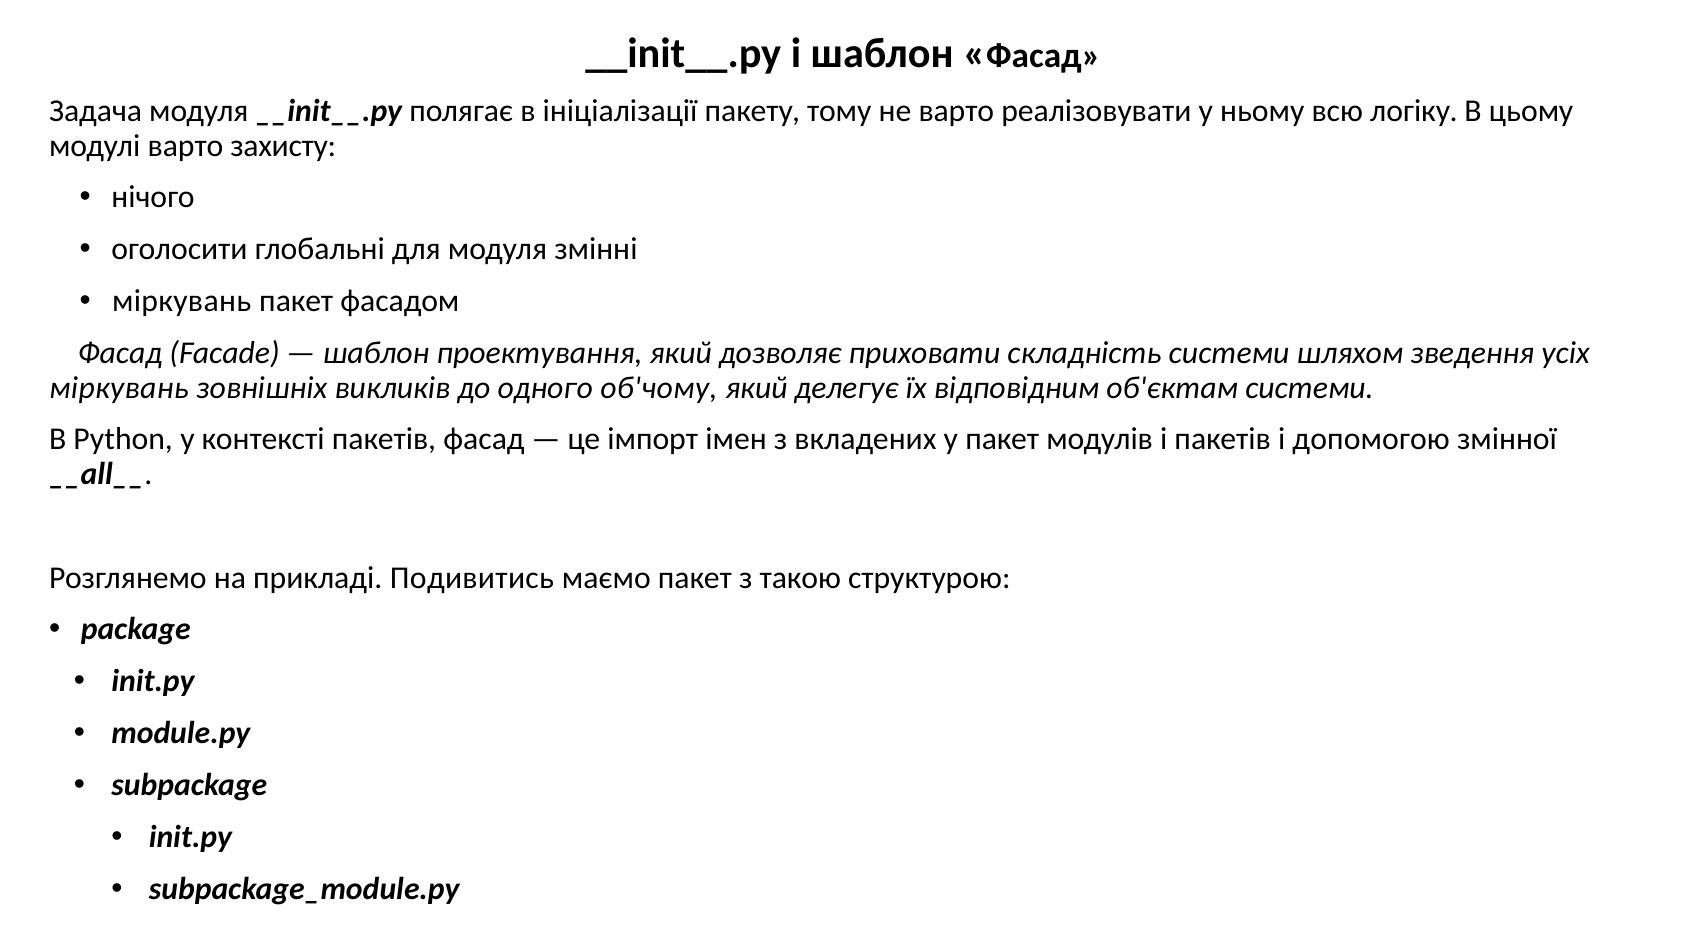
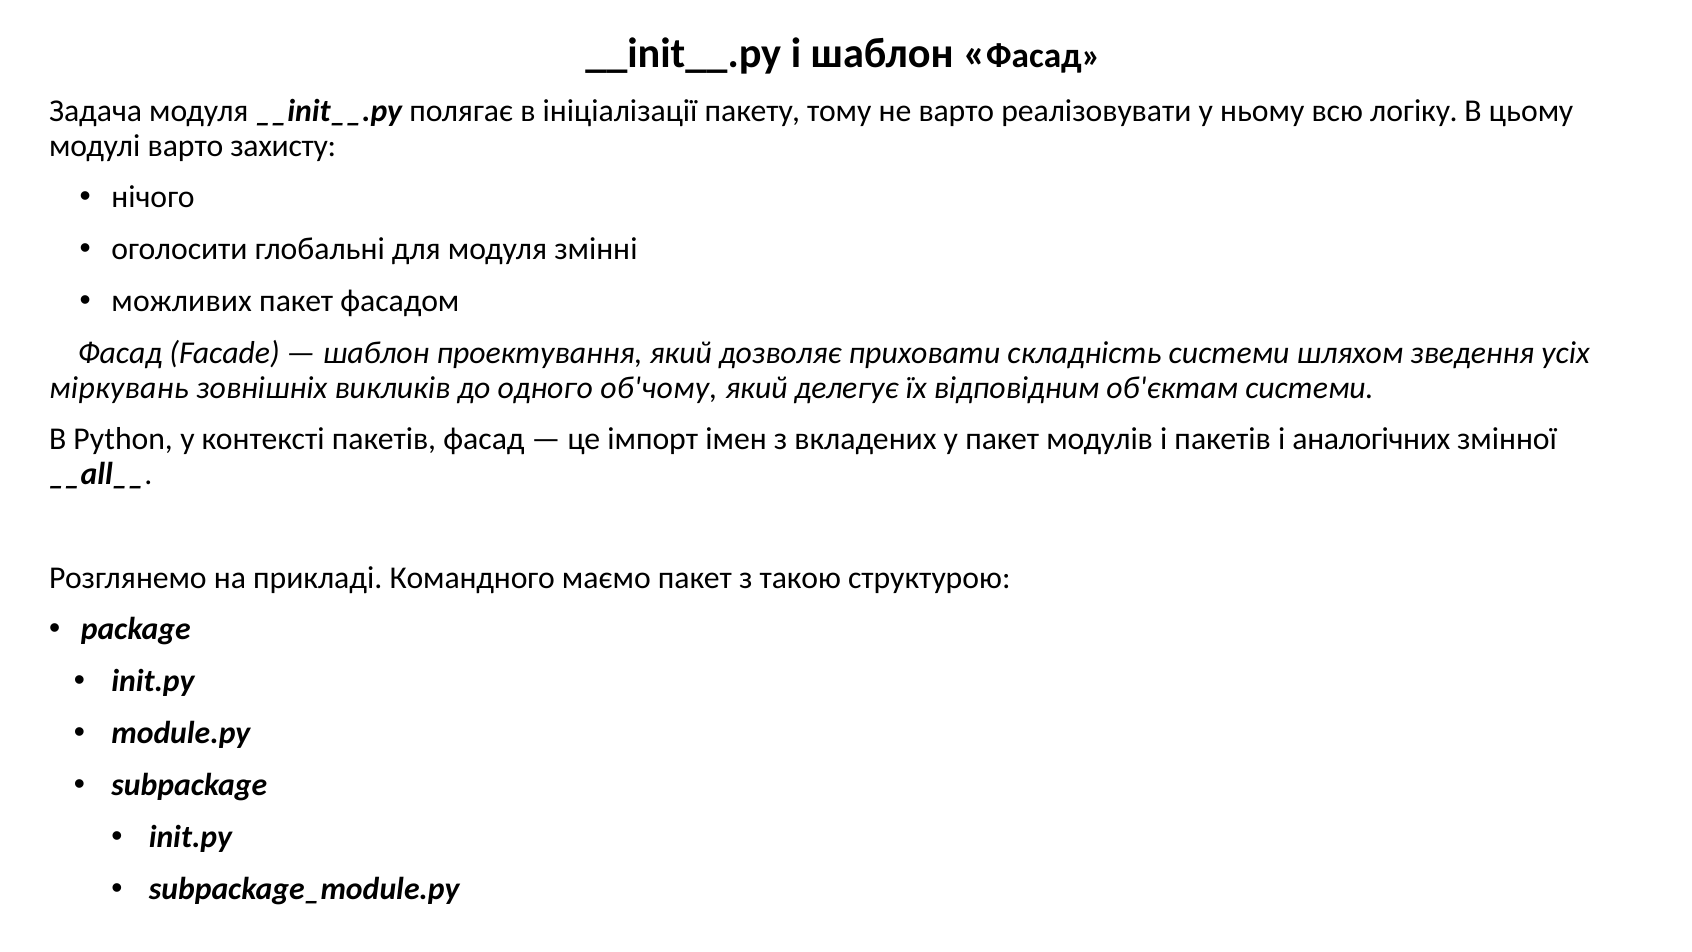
міркувань: міркувань -> можливих (182, 301)
допомогою: допомогою -> аналогічних (1371, 439)
Подивитись: Подивитись -> Командного (472, 577)
